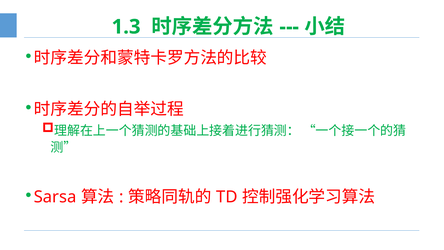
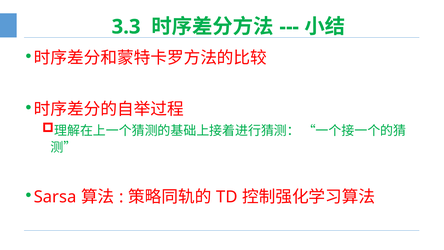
1.3: 1.3 -> 3.3 (126, 27)
